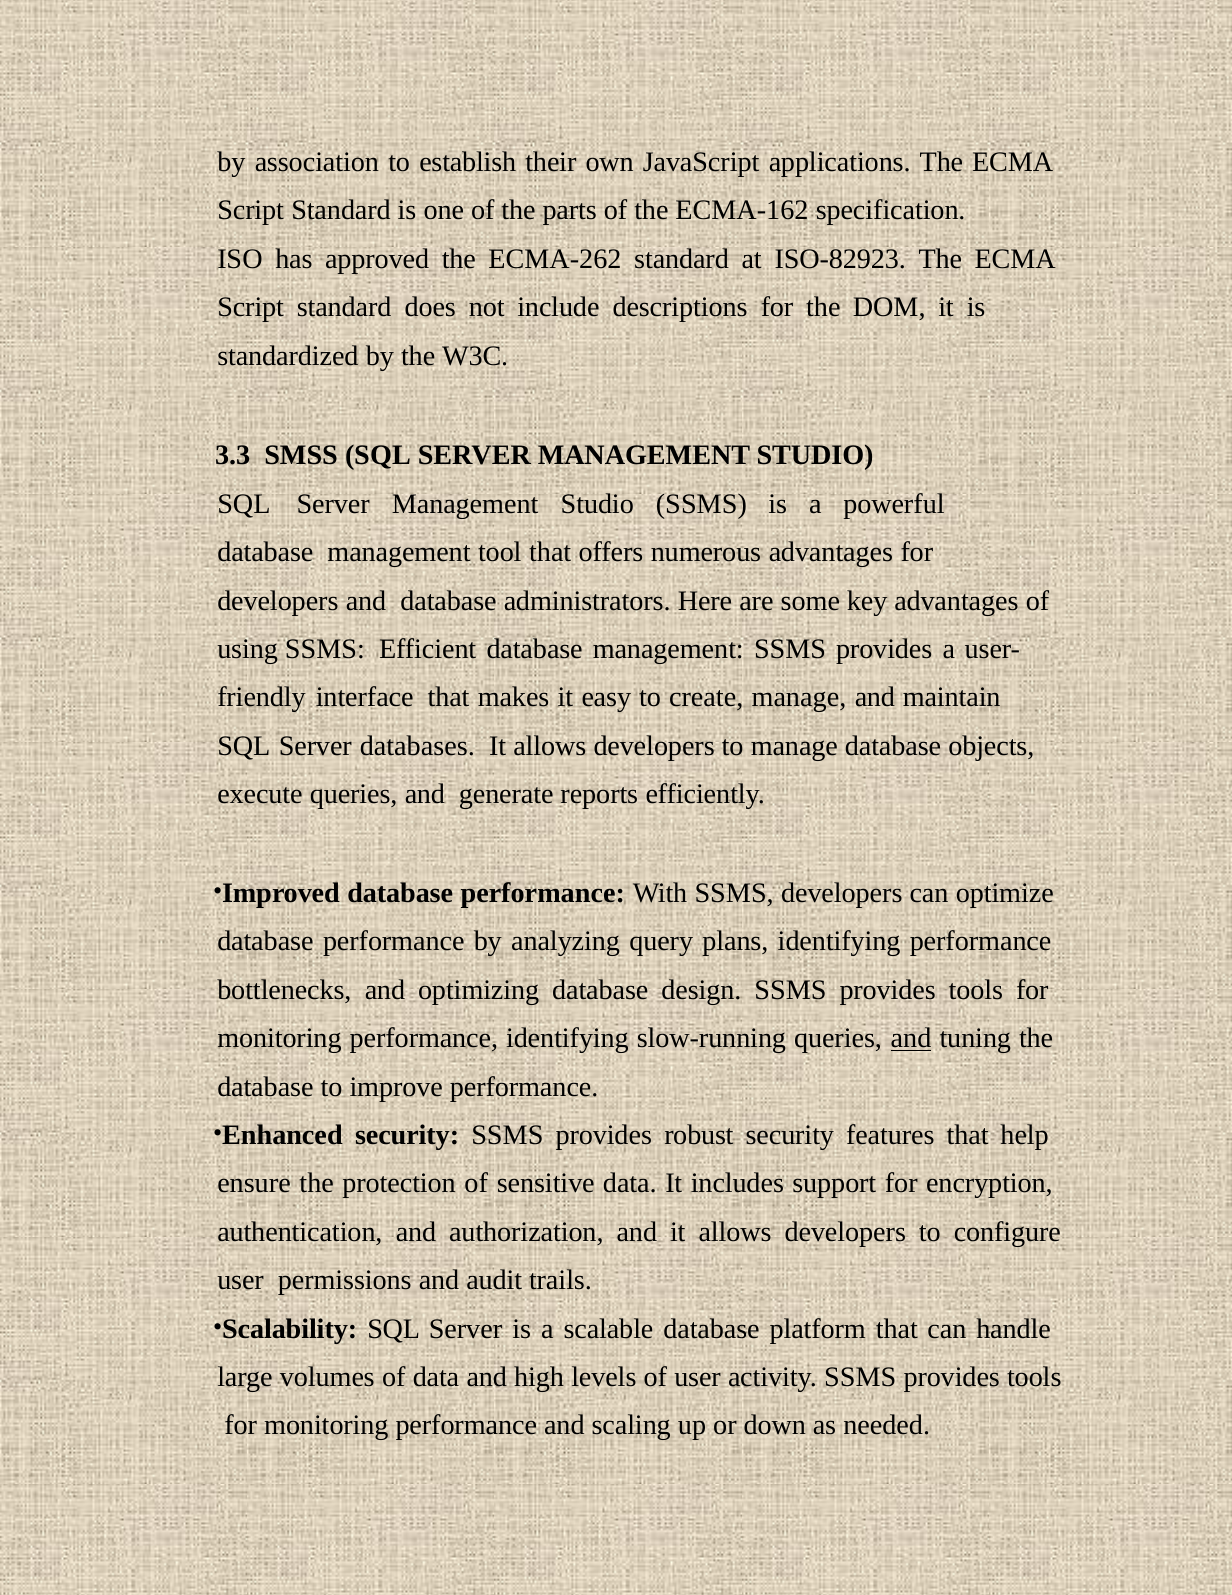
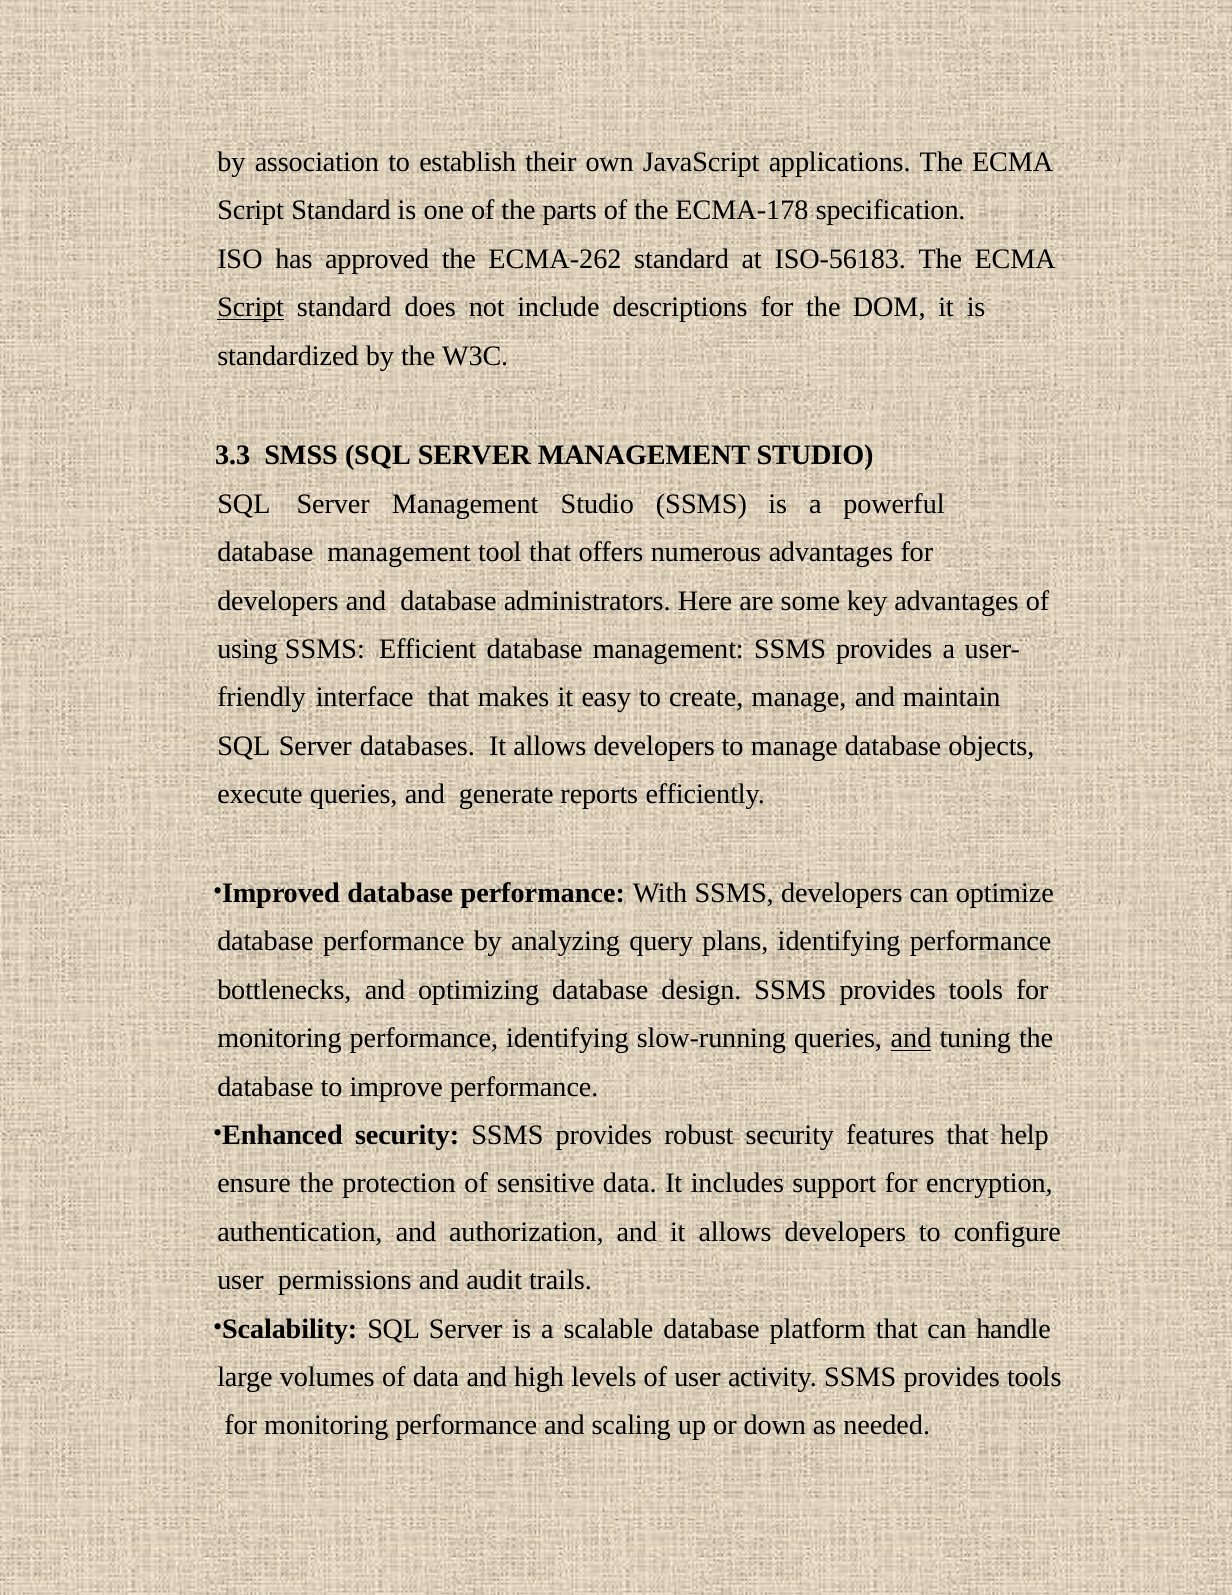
ECMA-162: ECMA-162 -> ECMA-178 (742, 210)
ISO-82923: ISO-82923 -> ISO-56183 (840, 259)
Script underline: none -> present (251, 307)
